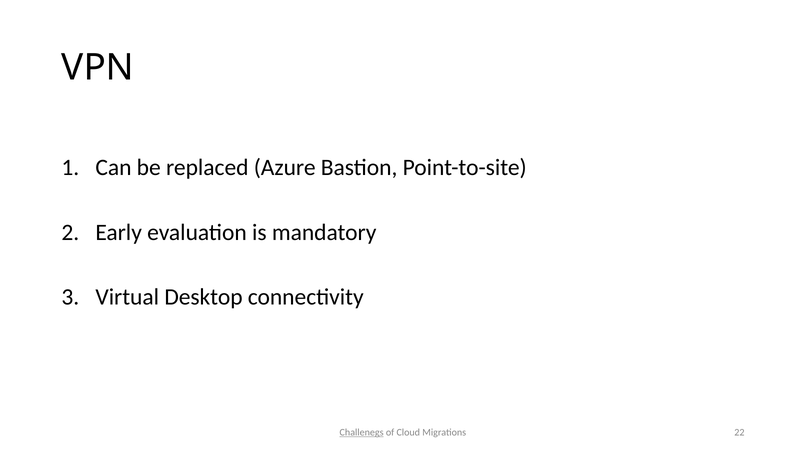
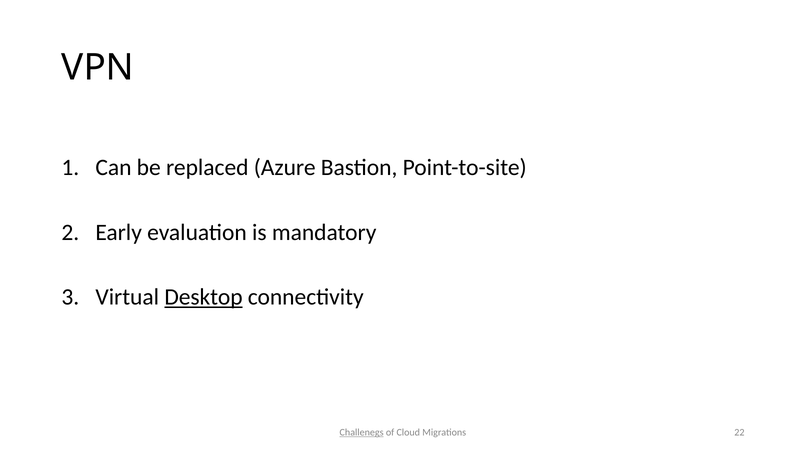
Desktop underline: none -> present (204, 297)
